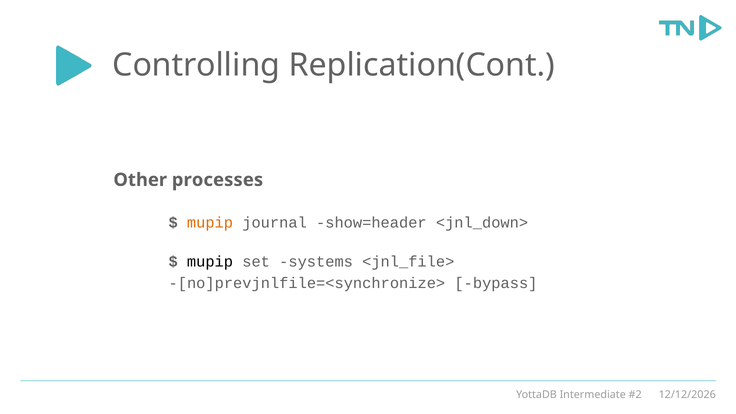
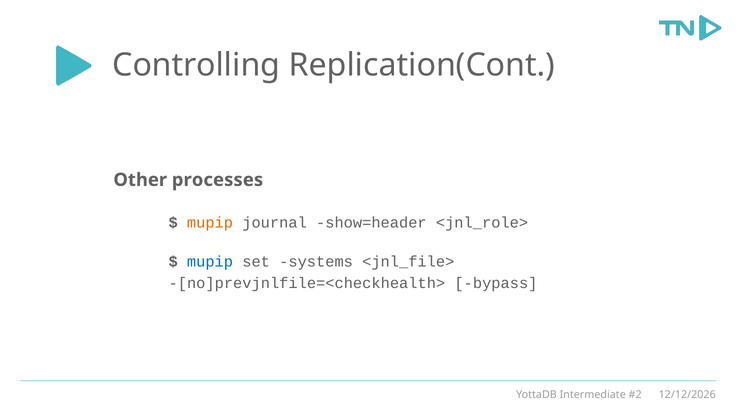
<jnl_down>: <jnl_down> -> <jnl_role> (482, 223)
mupip colour: black -> blue (210, 262)
-[no]prevjnlfile=<synchronize>: -[no]prevjnlfile=<synchronize> -> -[no]prevjnlfile=<checkhealth> (307, 283)
